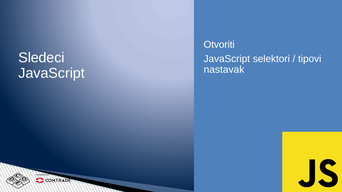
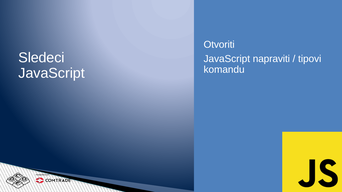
selektori: selektori -> napraviti (271, 59)
nastavak: nastavak -> komandu (224, 70)
